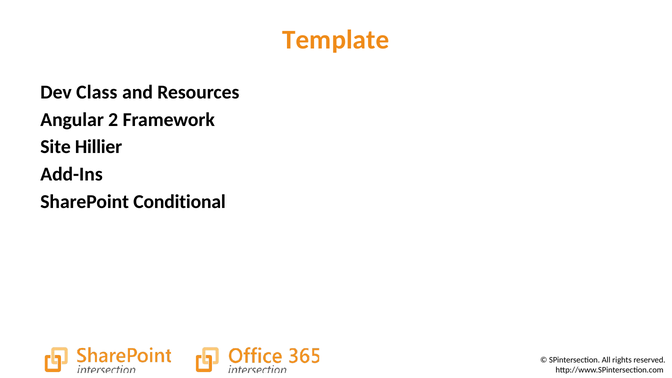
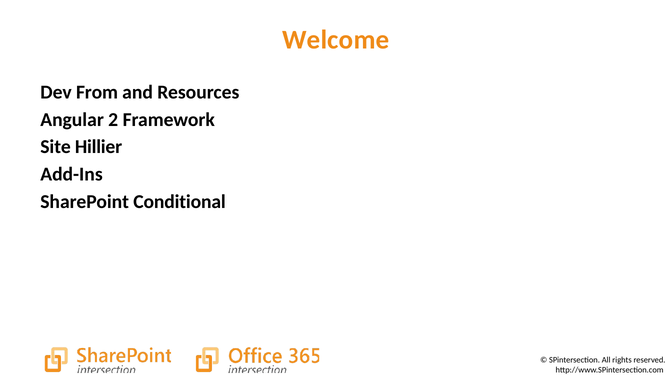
Template: Template -> Welcome (336, 40)
Class: Class -> From (97, 92)
